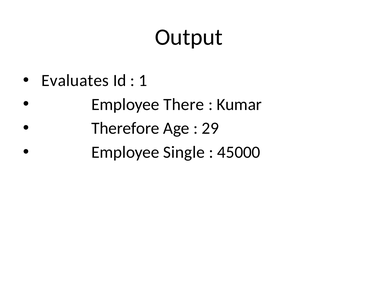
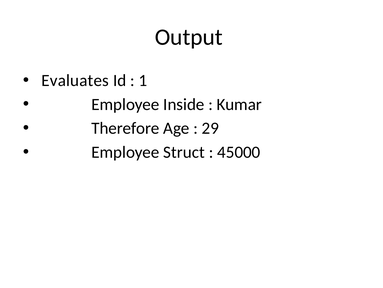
There: There -> Inside (184, 104)
Single: Single -> Struct (184, 152)
